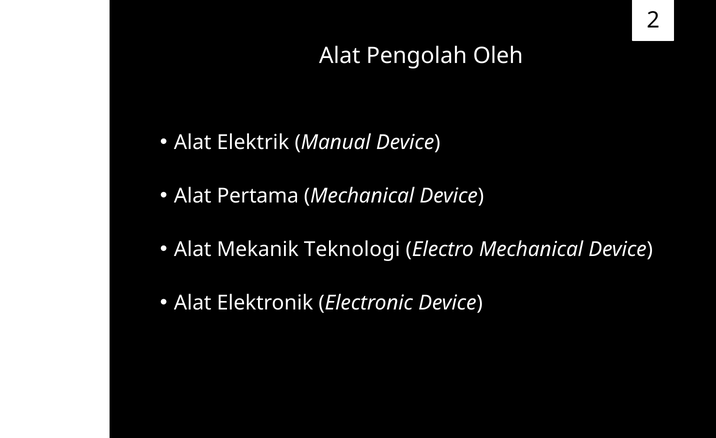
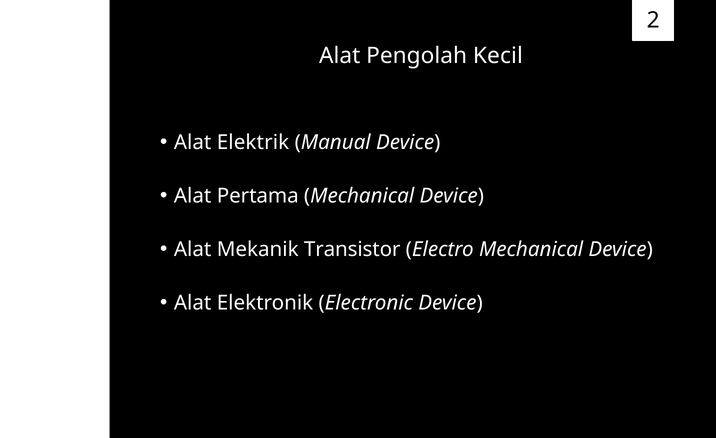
Oleh: Oleh -> Kecil (498, 56)
Teknologi: Teknologi -> Transistor (352, 250)
